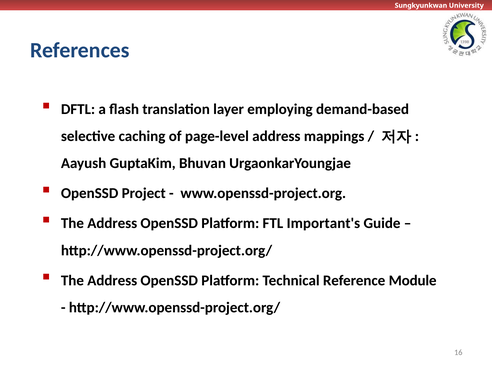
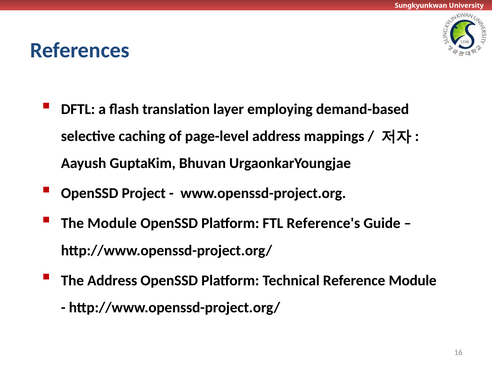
Address: Address -> Module (112, 223)
Important's: Important's -> Reference's (323, 223)
